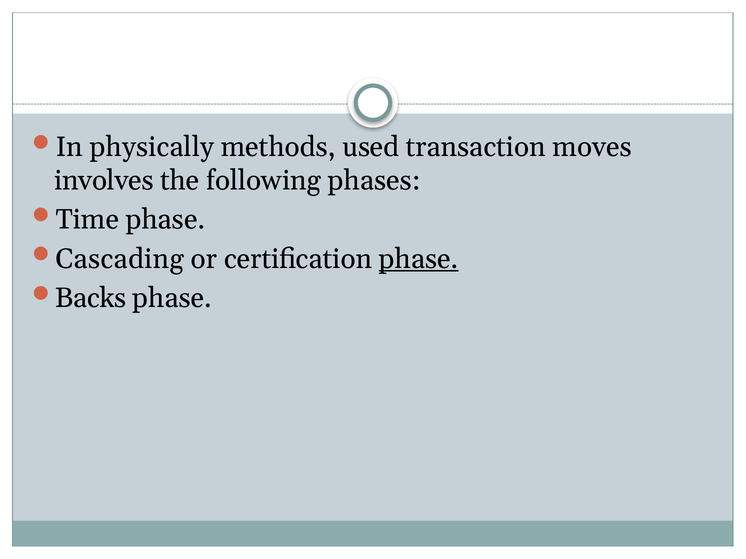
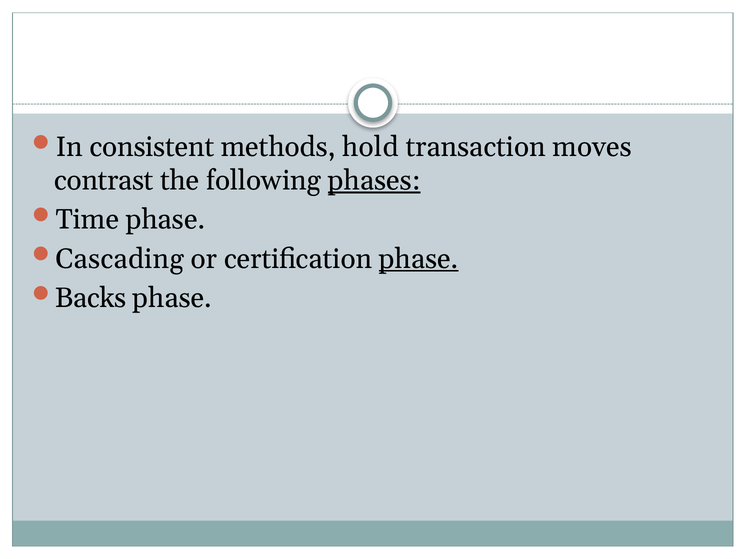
physically: physically -> consistent (152, 147)
used: used -> hold (370, 147)
involves: involves -> contrast (104, 181)
phases underline: none -> present (374, 181)
